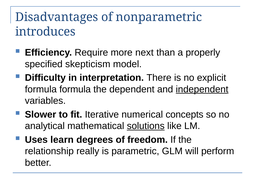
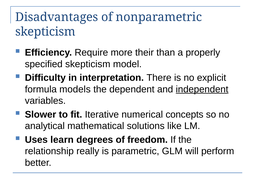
introduces: introduces -> skepticism (45, 32)
next: next -> their (144, 52)
formula formula: formula -> models (75, 89)
solutions underline: present -> none (146, 125)
